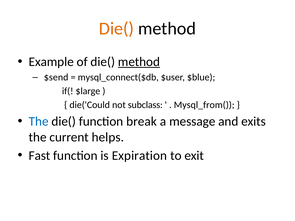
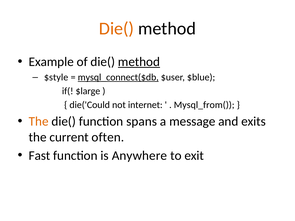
$send: $send -> $style (56, 77)
mysql_connect($db underline: none -> present (118, 77)
subclass: subclass -> internet (145, 105)
The colour: blue -> orange (39, 122)
break: break -> spans (142, 122)
helps: helps -> often (108, 137)
Expiration: Expiration -> Anywhere (139, 156)
